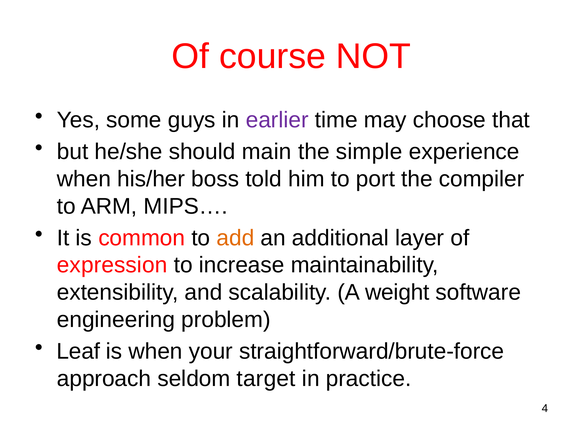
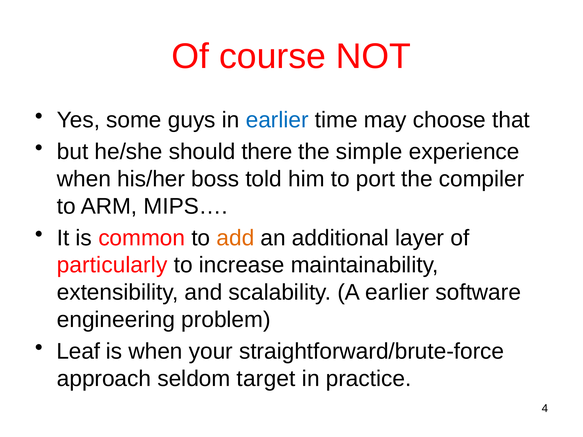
earlier colour: purple -> blue (277, 120)
main: main -> there (267, 152)
expression: expression -> particularly (112, 265)
A weight: weight -> earlier (397, 293)
